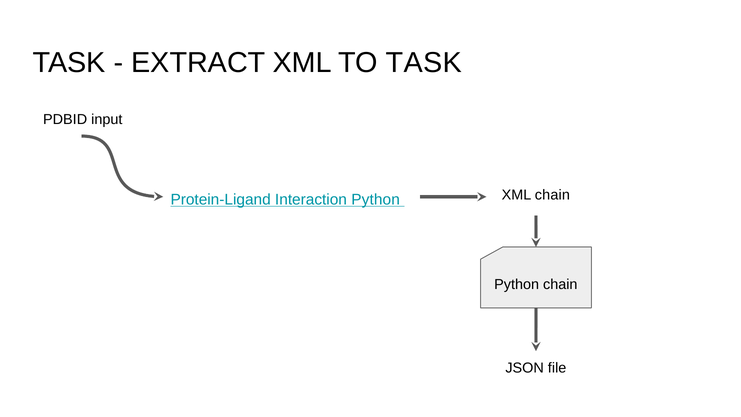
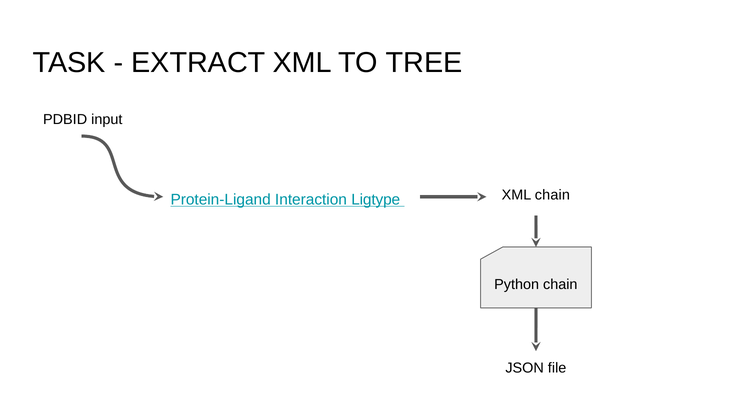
TO TASK: TASK -> TREE (424, 63)
Interaction Python: Python -> Ligtype (376, 199)
